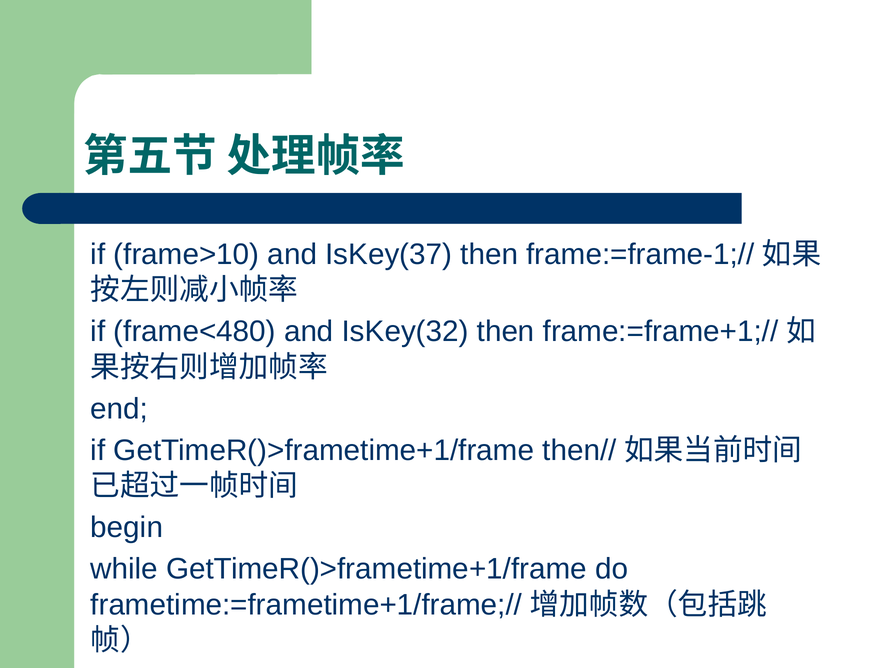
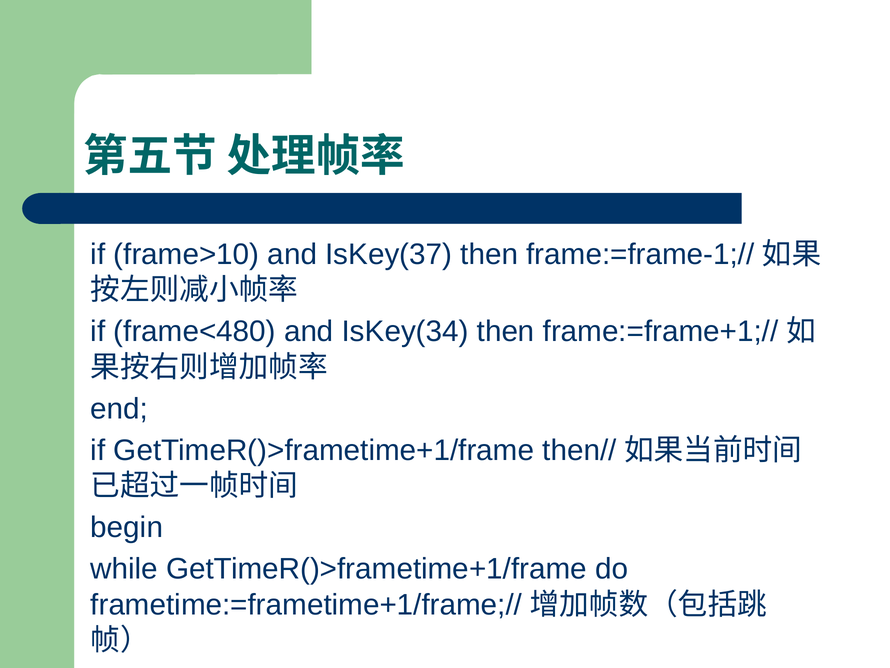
IsKey(32: IsKey(32 -> IsKey(34 (405, 331)
